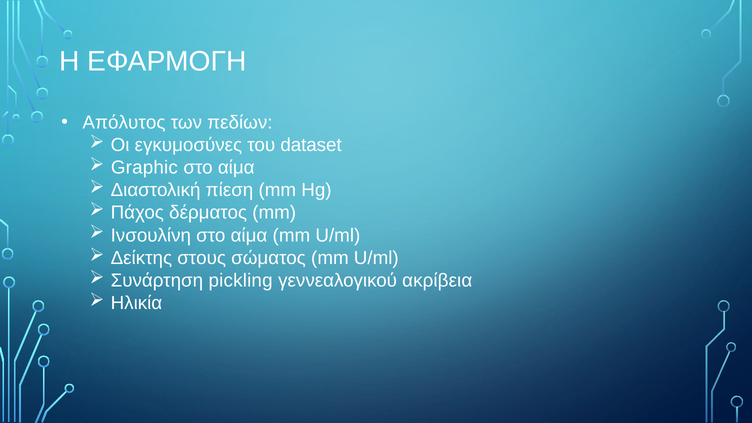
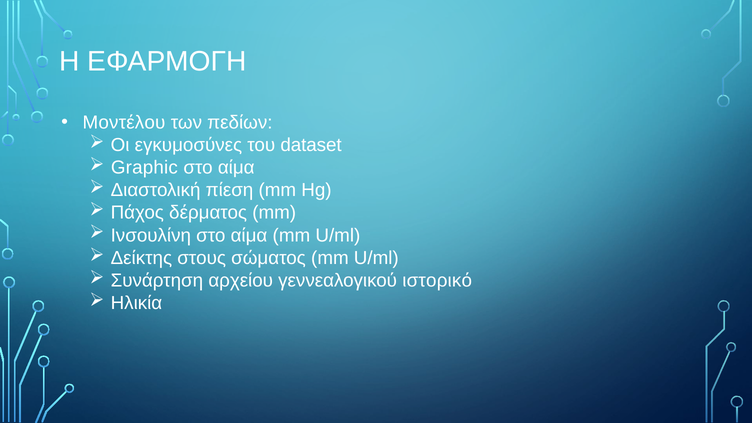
Απόλυτος: Απόλυτος -> Μοντέλου (124, 123)
pickling: pickling -> αρχείου (241, 280)
ακρίβεια: ακρίβεια -> ιστορικό (437, 280)
